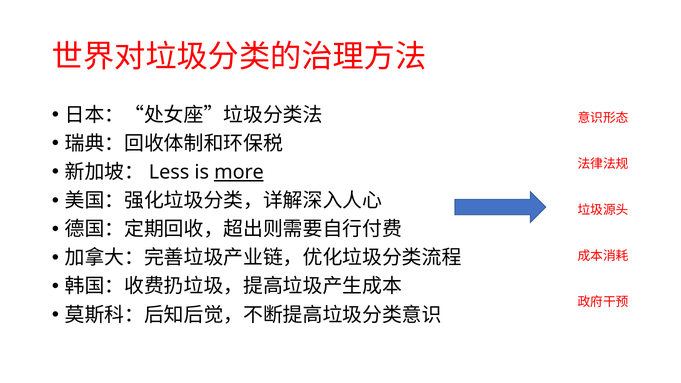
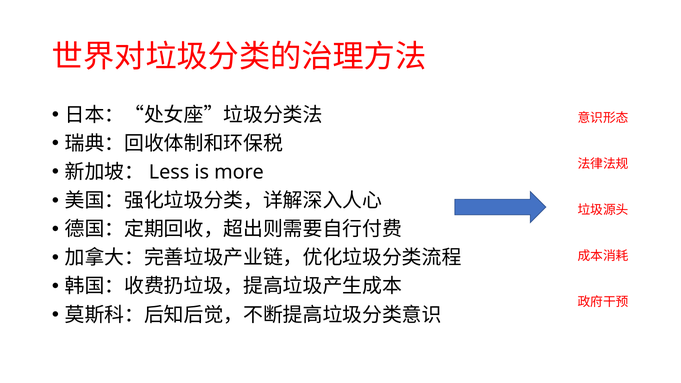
more underline: present -> none (239, 172)
